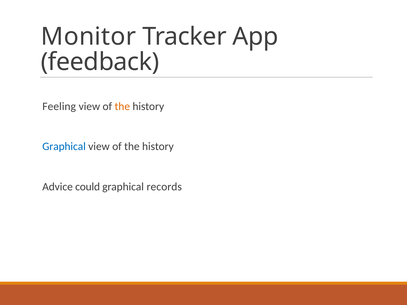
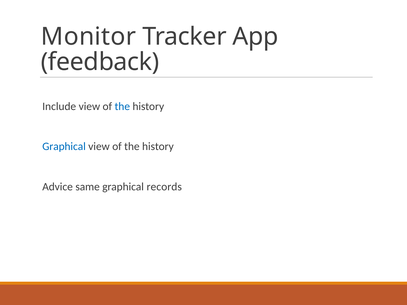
Feeling: Feeling -> Include (59, 106)
the colour: orange -> blue (122, 106)
could: could -> same (88, 187)
